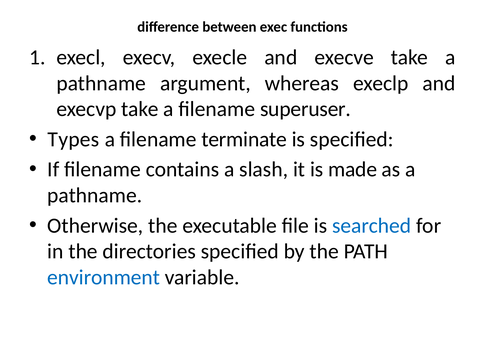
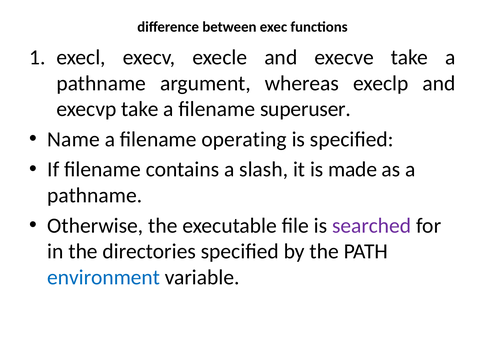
Types: Types -> Name (74, 139)
terminate: terminate -> operating (244, 139)
searched colour: blue -> purple (372, 225)
